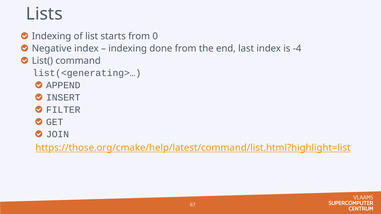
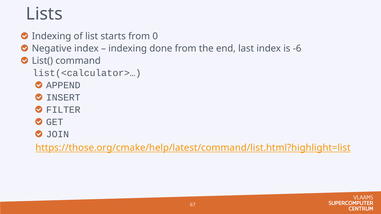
-4: -4 -> -6 (297, 49)
list(<generating>…: list(<generating>… -> list(<calculator>… (87, 73)
